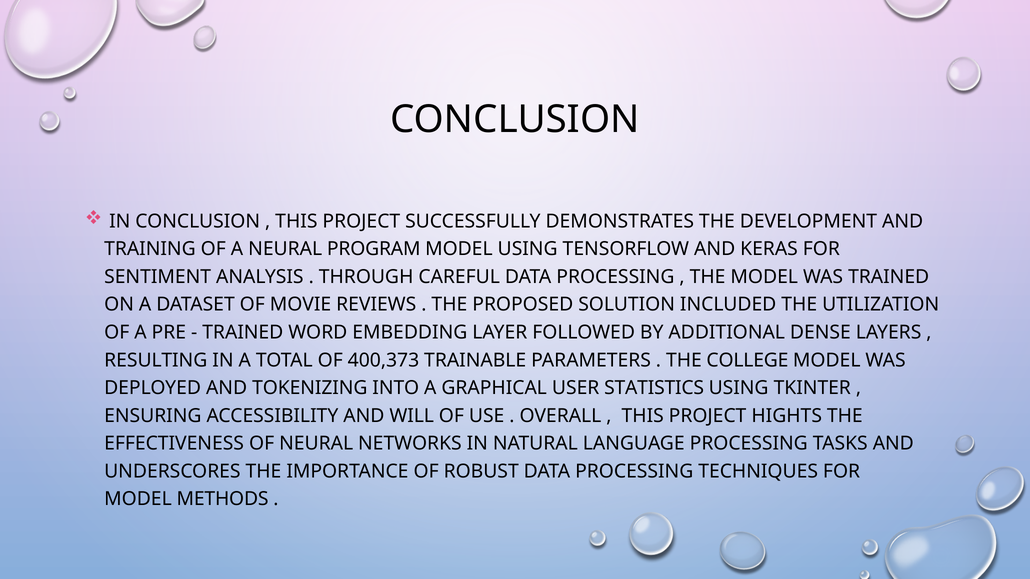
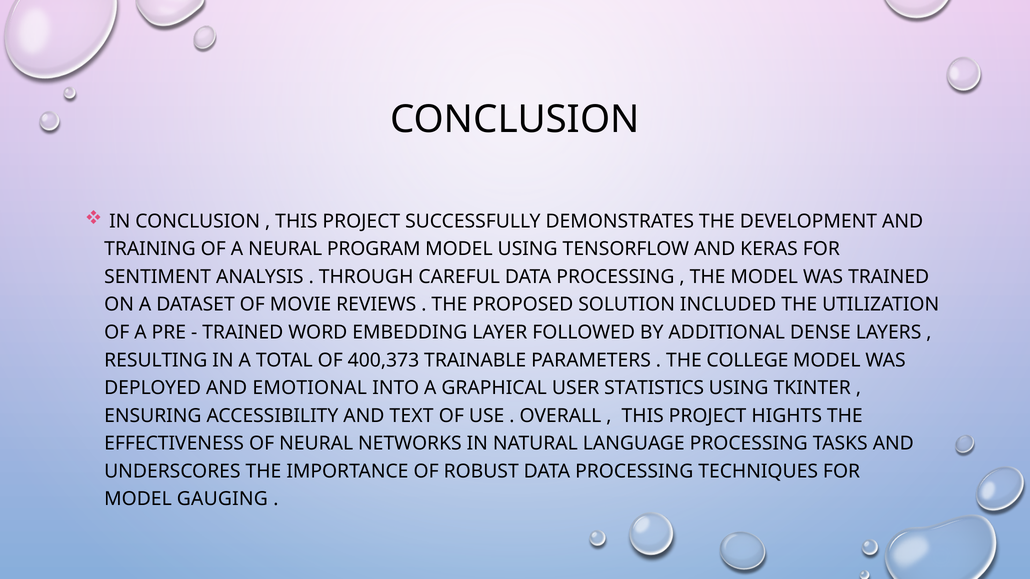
TOKENIZING: TOKENIZING -> EMOTIONAL (310, 388)
WILL: WILL -> TEXT (412, 416)
METHODS: METHODS -> GAUGING (222, 499)
